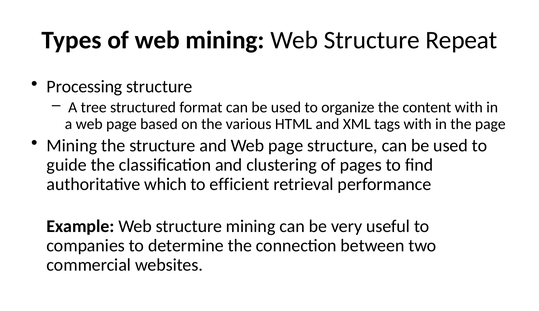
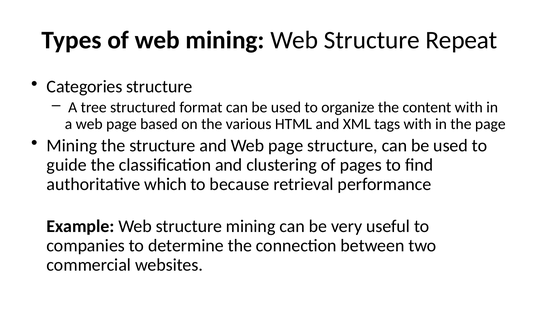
Processing: Processing -> Categories (85, 87)
efficient: efficient -> because (240, 184)
